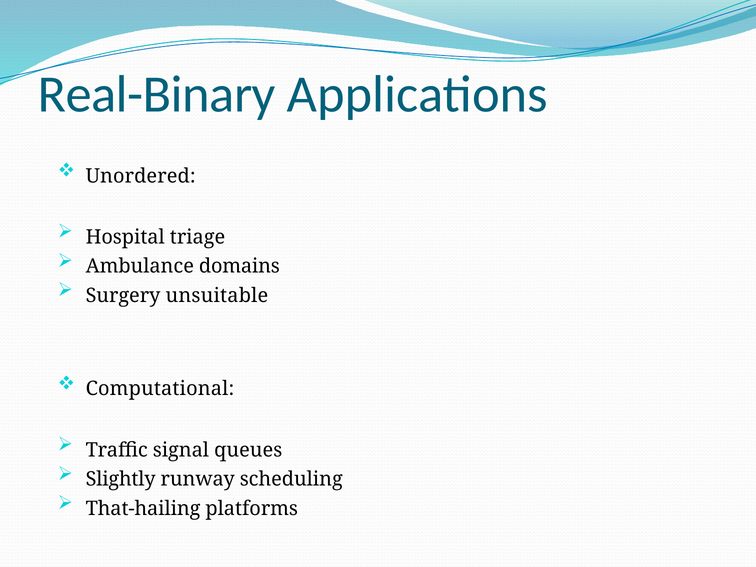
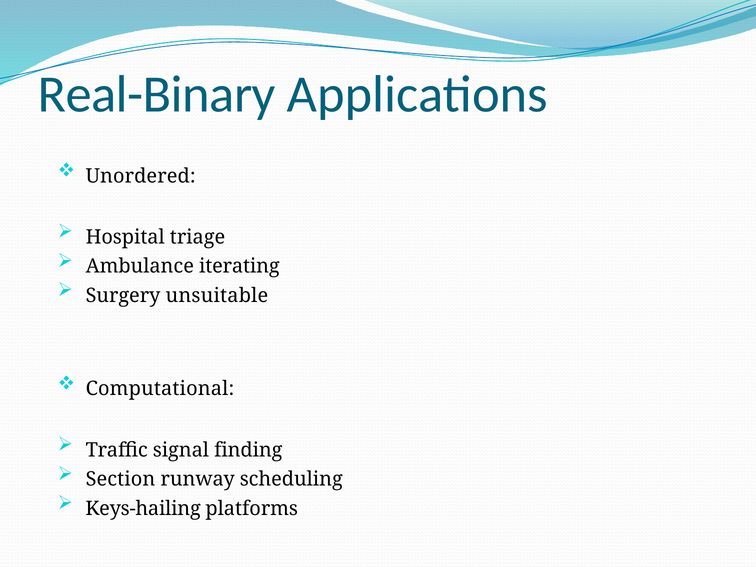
domains: domains -> iterating (239, 266)
queues: queues -> finding (248, 450)
Slightly: Slightly -> Section (120, 479)
That-hailing: That-hailing -> Keys-hailing (143, 509)
